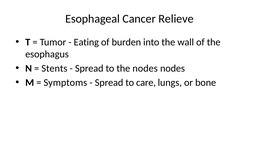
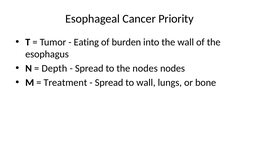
Relieve: Relieve -> Priority (176, 19)
Stents: Stents -> Depth (54, 68)
Symptoms: Symptoms -> Treatment (65, 82)
to care: care -> wall (146, 82)
